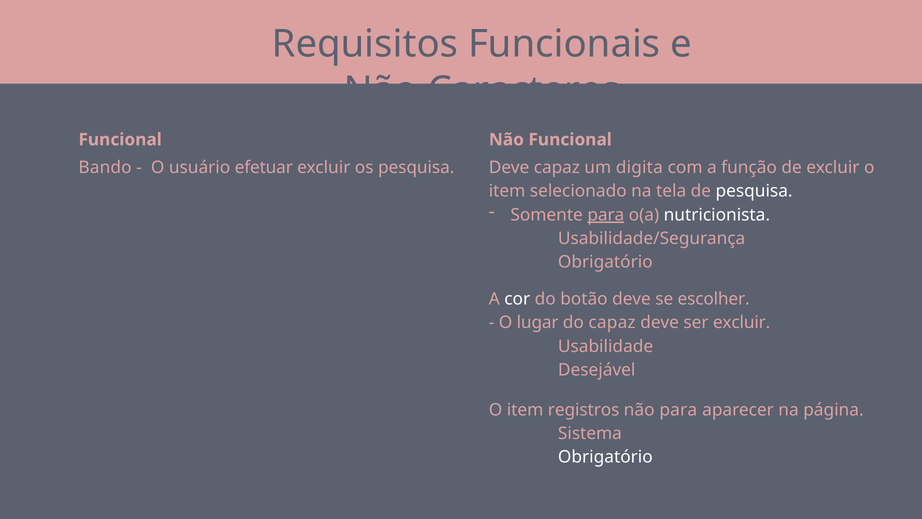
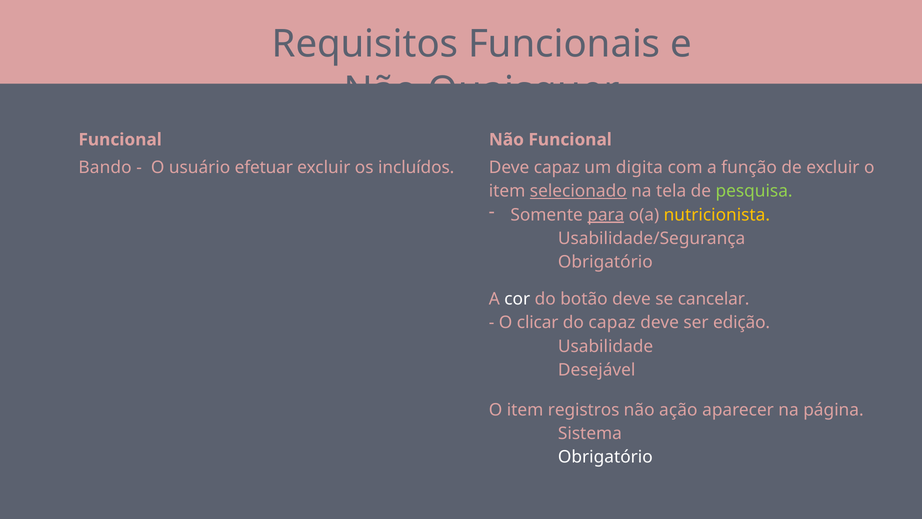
Caracteres: Caracteres -> Quaisquer (524, 90)
os pesquisa: pesquisa -> incluídos (416, 168)
selecionado underline: none -> present (578, 191)
pesquisa colour: white -> light green (754, 191)
nutricionista colour: white -> yellow (717, 215)
escolher: escolher -> cancelar (714, 299)
lugar: lugar -> clicar (538, 323)
ser excluir: excluir -> edição (742, 323)
não para: para -> ação (678, 410)
